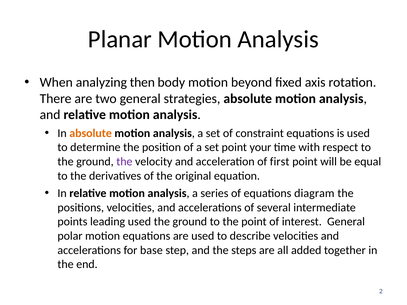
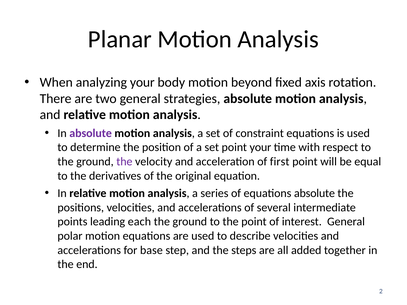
analyzing then: then -> your (142, 82)
absolute colour: orange -> purple (91, 133)
equations diagram: diagram -> absolute (314, 193)
leading used: used -> each (139, 222)
